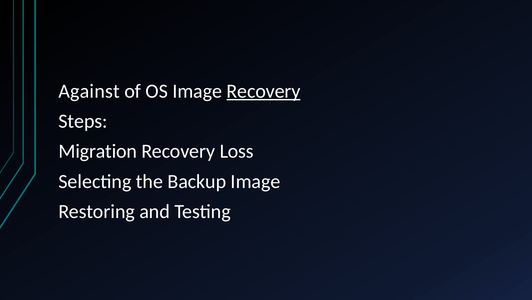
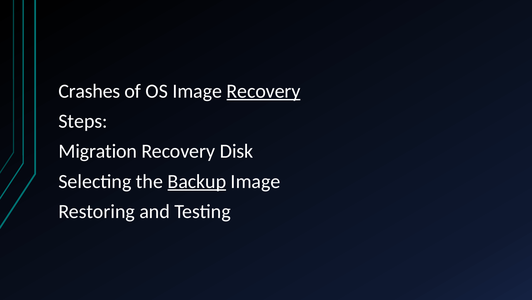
Against: Against -> Crashes (89, 91)
Loss: Loss -> Disk (237, 151)
Backup underline: none -> present (197, 181)
